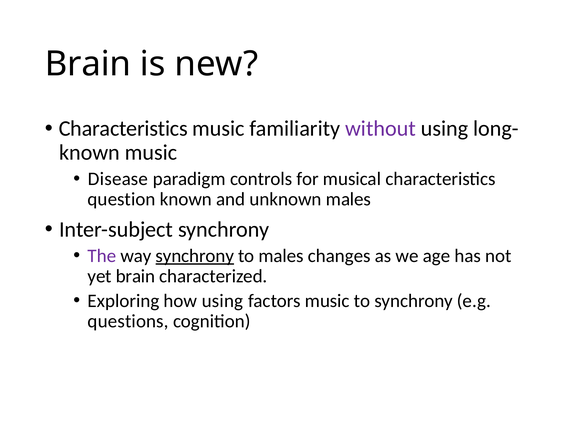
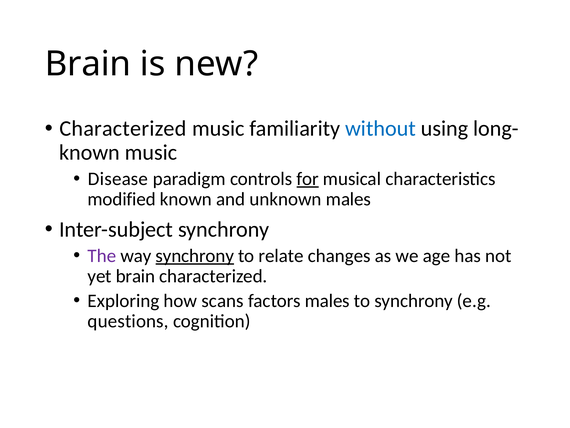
Characteristics: Characteristics -> Characterized (123, 128)
without colour: purple -> blue (380, 128)
for underline: none -> present (308, 179)
question: question -> modified (122, 199)
to males: males -> relate (281, 255)
how using: using -> scans (223, 300)
factors music: music -> males (327, 300)
